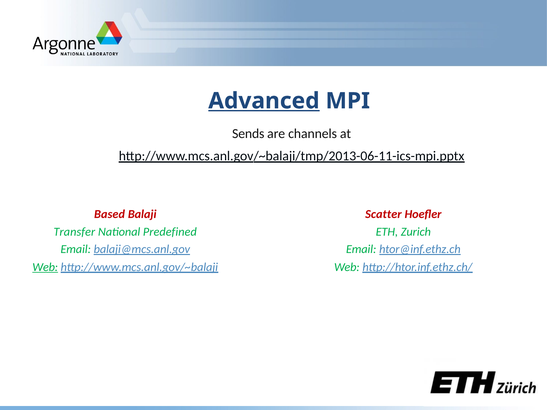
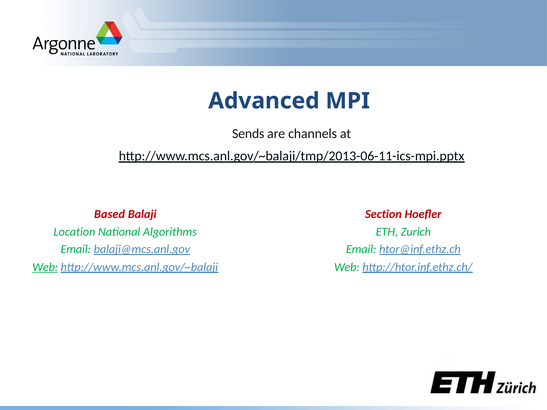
Advanced underline: present -> none (264, 101)
Scatter: Scatter -> Section (383, 214)
Transfer: Transfer -> Location (74, 232)
Predefined: Predefined -> Algorithms (170, 232)
